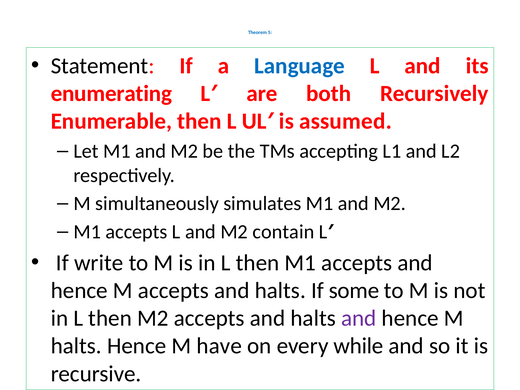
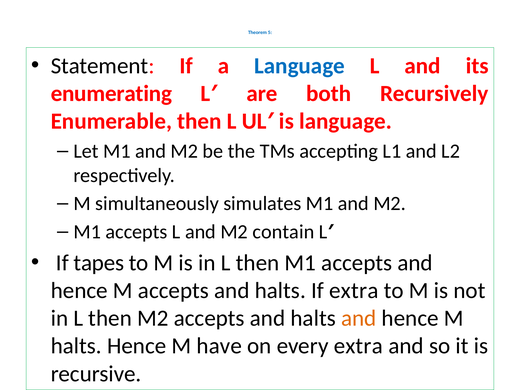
is assumed: assumed -> language (346, 121)
write: write -> tapes (99, 263)
If some: some -> extra (354, 290)
and colour: purple -> orange (359, 318)
every while: while -> extra (358, 346)
